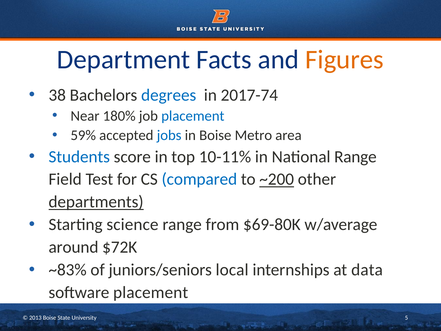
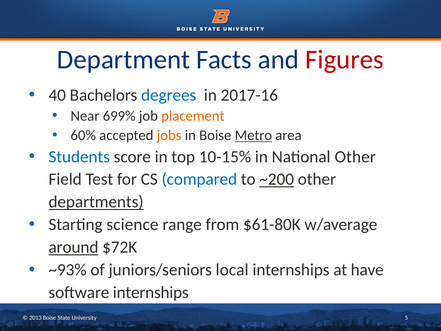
Figures colour: orange -> red (344, 60)
38: 38 -> 40 (57, 95)
2017-74: 2017-74 -> 2017-16 (249, 95)
180%: 180% -> 699% (119, 116)
placement colour: blue -> orange (193, 116)
59%: 59% -> 60% (83, 135)
jobs colour: blue -> orange (169, 135)
Metro underline: none -> present (253, 135)
10-11%: 10-11% -> 10-15% (225, 157)
National Range: Range -> Other (355, 157)
$69-80K: $69-80K -> $61-80K (272, 224)
around underline: none -> present (73, 247)
~83%: ~83% -> ~93% (68, 270)
data: data -> have (367, 270)
software placement: placement -> internships (151, 292)
